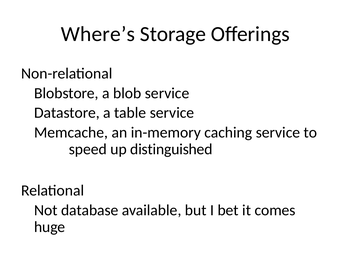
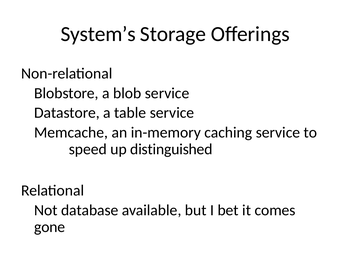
Where’s: Where’s -> System’s (98, 34)
huge: huge -> gone (50, 227)
